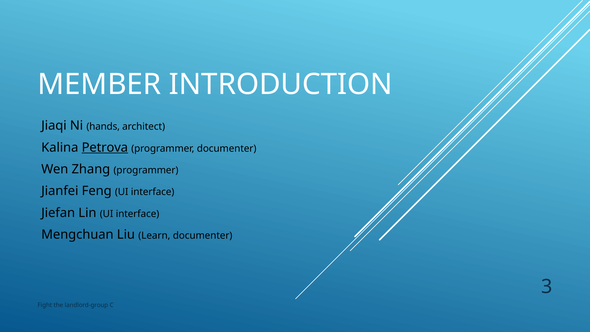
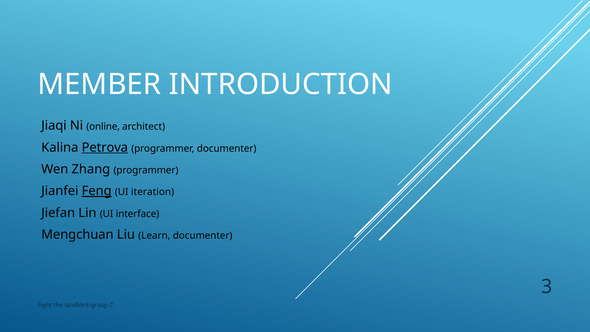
hands: hands -> online (103, 127)
Feng underline: none -> present (97, 191)
interface: interface -> iteration (153, 192)
